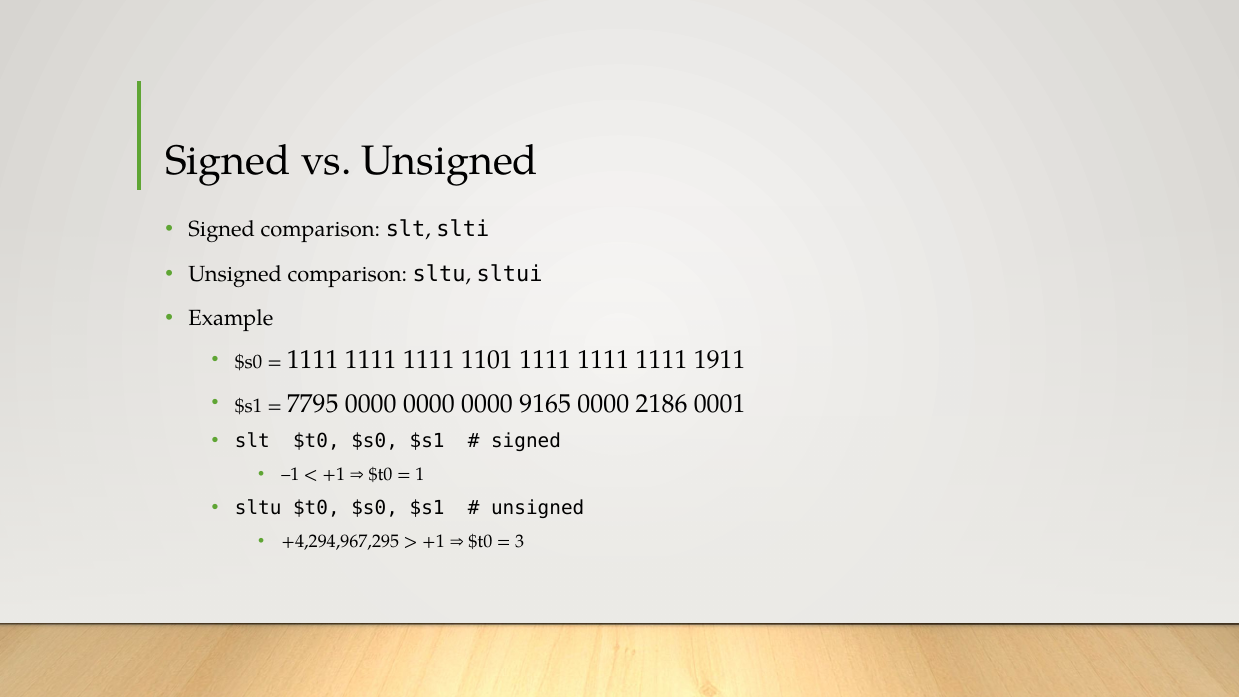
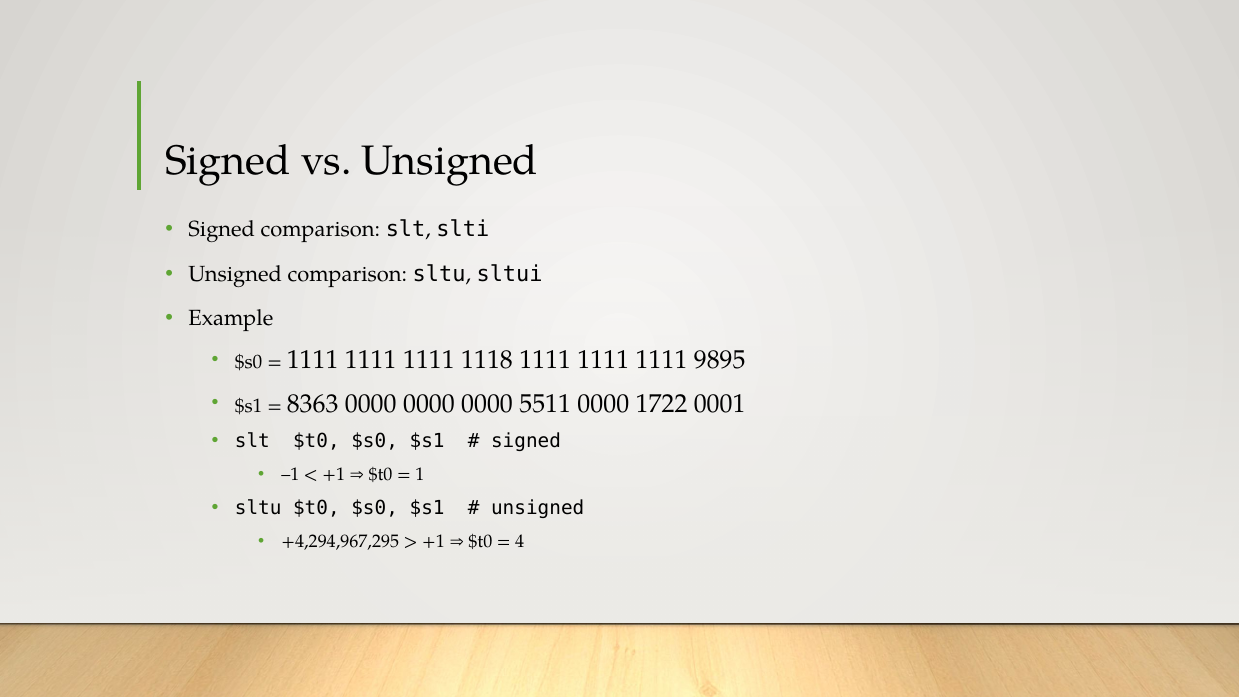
1101: 1101 -> 1118 (487, 360)
1911: 1911 -> 9895 (720, 360)
7795: 7795 -> 8363 (313, 404)
9165: 9165 -> 5511 (545, 404)
2186: 2186 -> 1722 (662, 404)
3: 3 -> 4 (520, 541)
